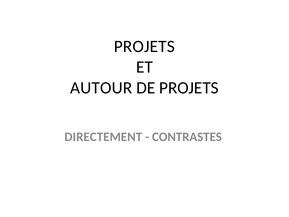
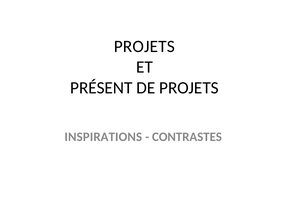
AUTOUR: AUTOUR -> PRÉSENT (101, 88)
DIRECTEMENT: DIRECTEMENT -> INSPIRATIONS (103, 137)
